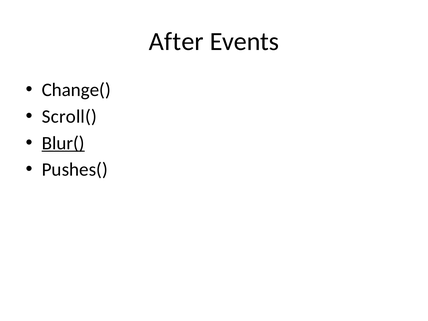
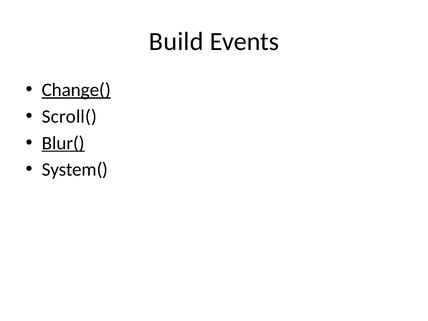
After: After -> Build (176, 41)
Change( underline: none -> present (76, 90)
Pushes(: Pushes( -> System( (75, 170)
